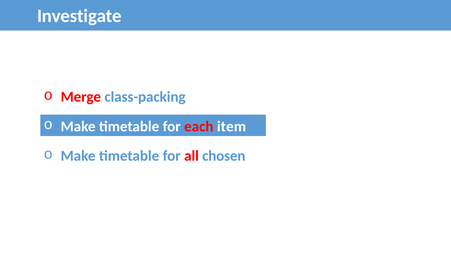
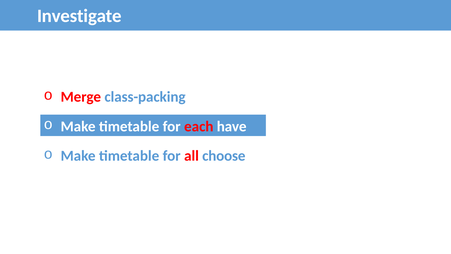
item: item -> have (232, 126)
chosen: chosen -> choose (224, 156)
